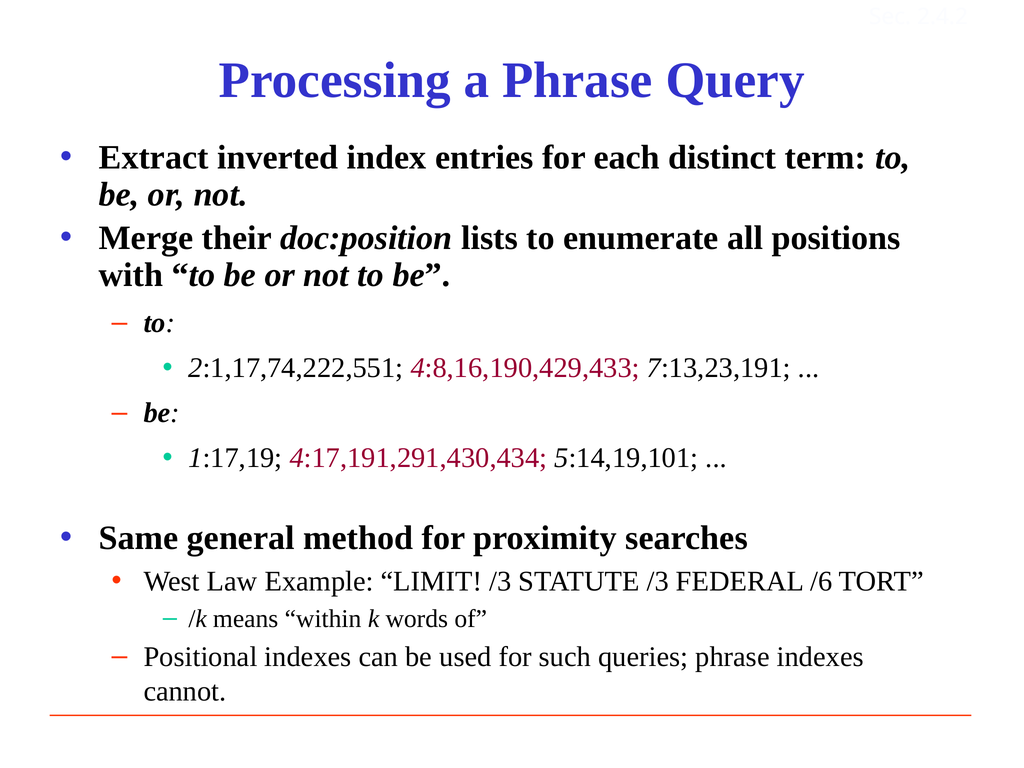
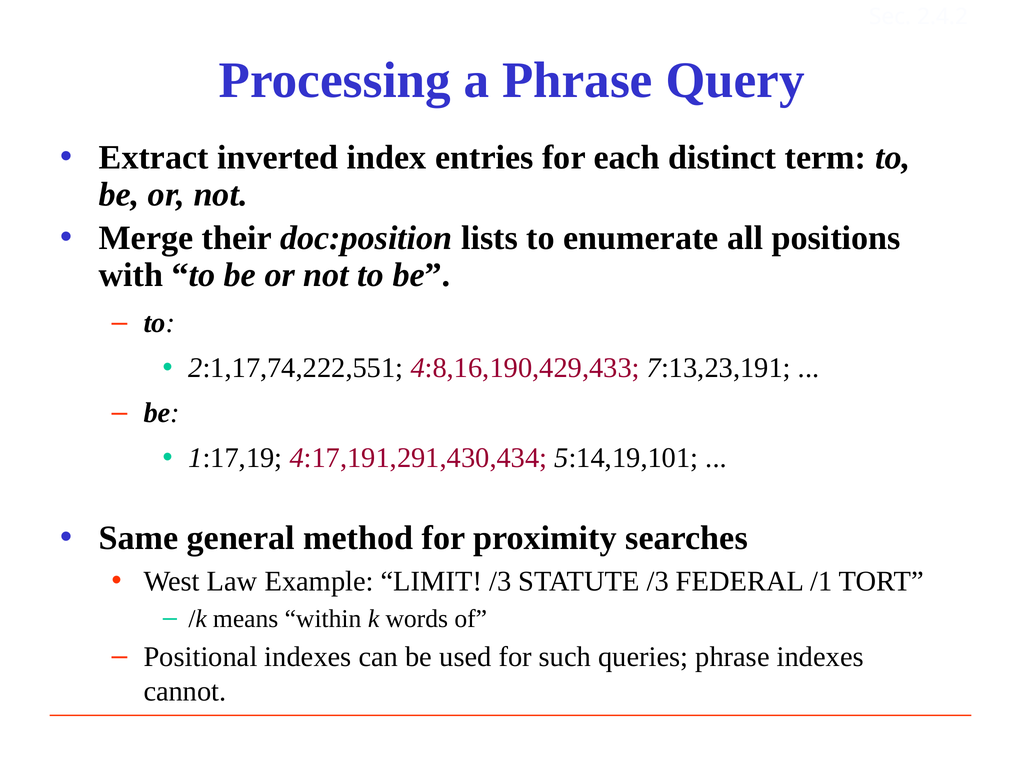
/6: /6 -> /1 (821, 581)
